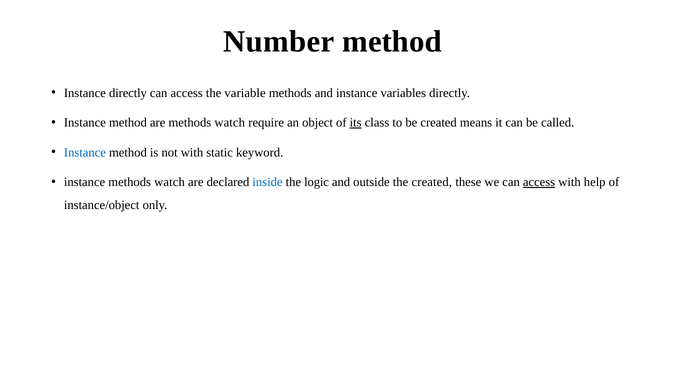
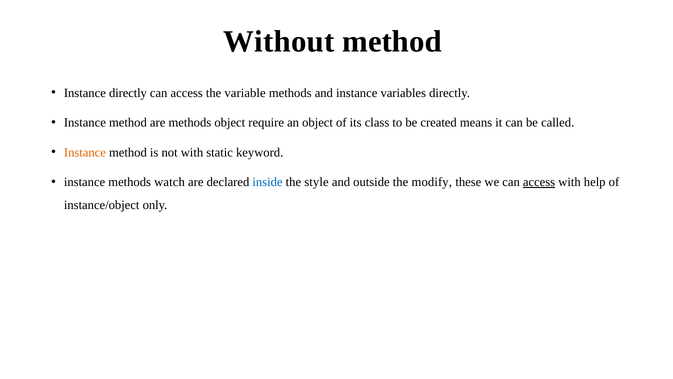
Number: Number -> Without (279, 41)
are methods watch: watch -> object (230, 122)
its underline: present -> none (356, 122)
Instance colour: blue -> orange (85, 152)
logic: logic -> style (316, 182)
the created: created -> modify (432, 182)
